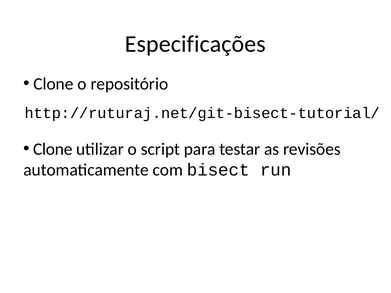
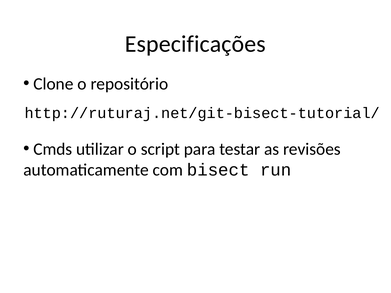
Clone: Clone -> Cmds (53, 149)
